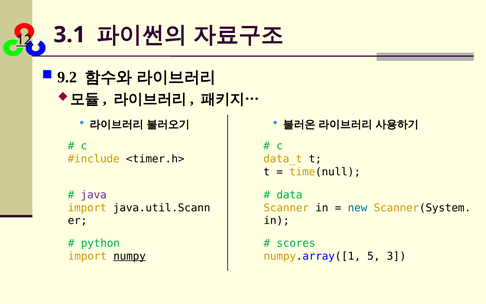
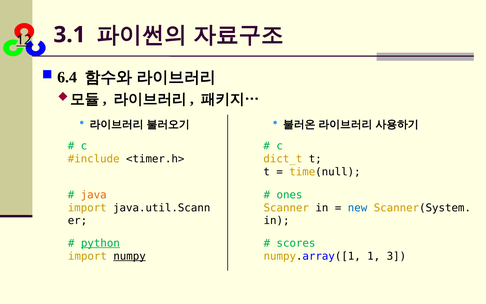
9.2: 9.2 -> 6.4 (67, 77)
data_t: data_t -> dict_t (283, 159)
java colour: purple -> orange (94, 195)
data: data -> ones (290, 195)
python underline: none -> present (100, 243)
5: 5 -> 1 (374, 256)
